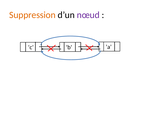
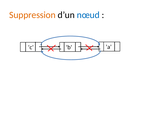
nœud colour: purple -> blue (88, 15)
